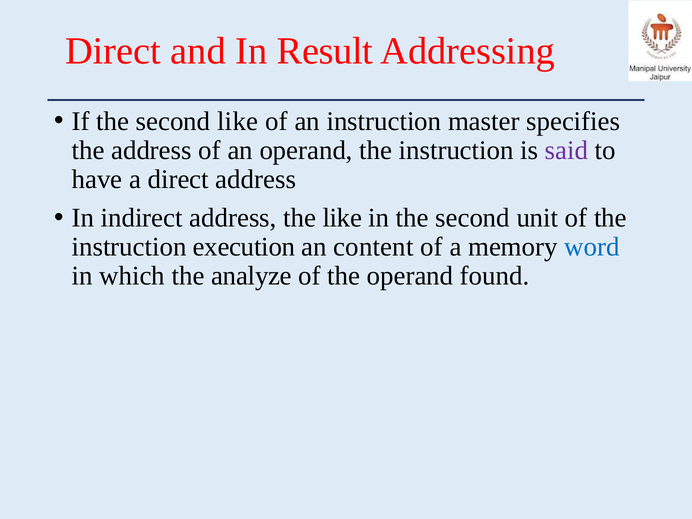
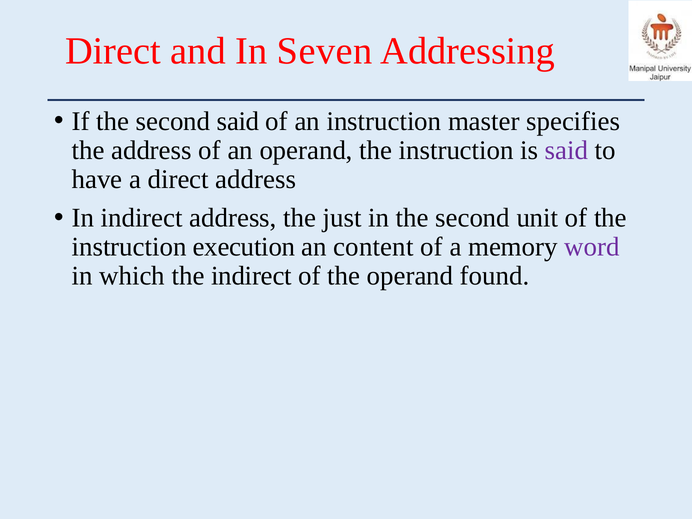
Result: Result -> Seven (325, 51)
second like: like -> said (238, 121)
the like: like -> just (342, 218)
word colour: blue -> purple (592, 247)
the analyze: analyze -> indirect (251, 276)
